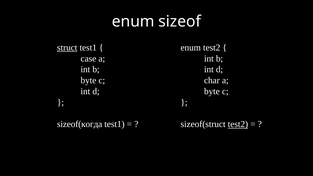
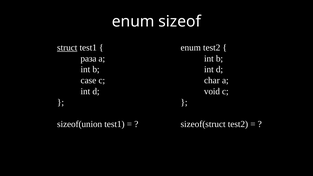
case: case -> раза (88, 59)
byte: byte -> case (88, 80)
byte: byte -> void (212, 91)
sizeof(когда: sizeof(когда -> sizeof(union (80, 124)
test2 underline: present -> none (238, 124)
